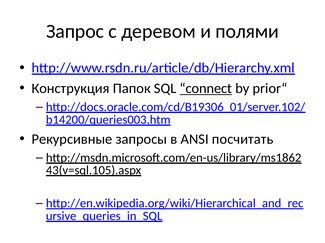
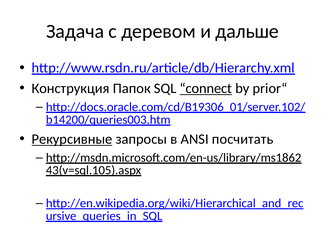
Запрос: Запрос -> Задача (75, 31)
полями: полями -> дальше (247, 31)
Рекурсивные underline: none -> present (72, 140)
